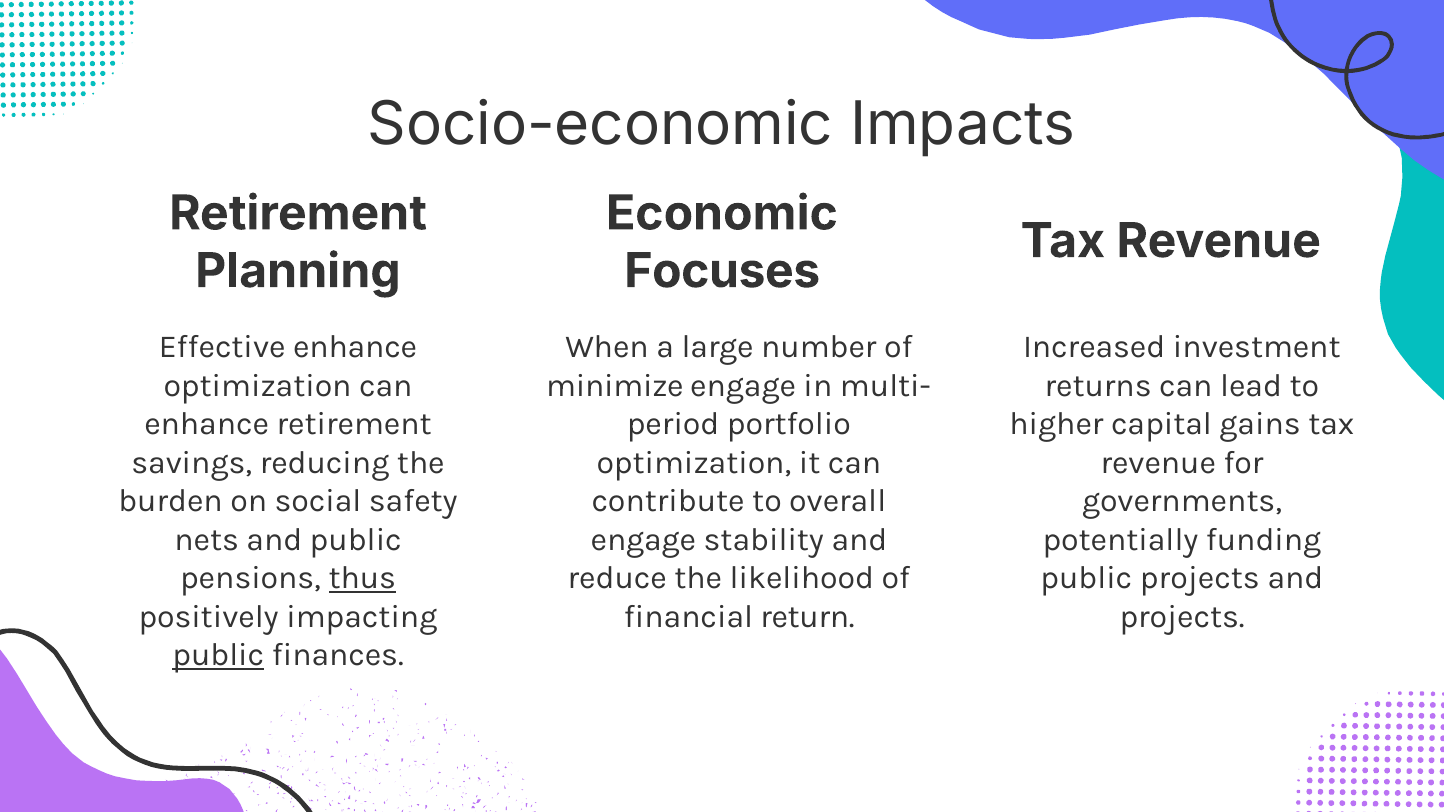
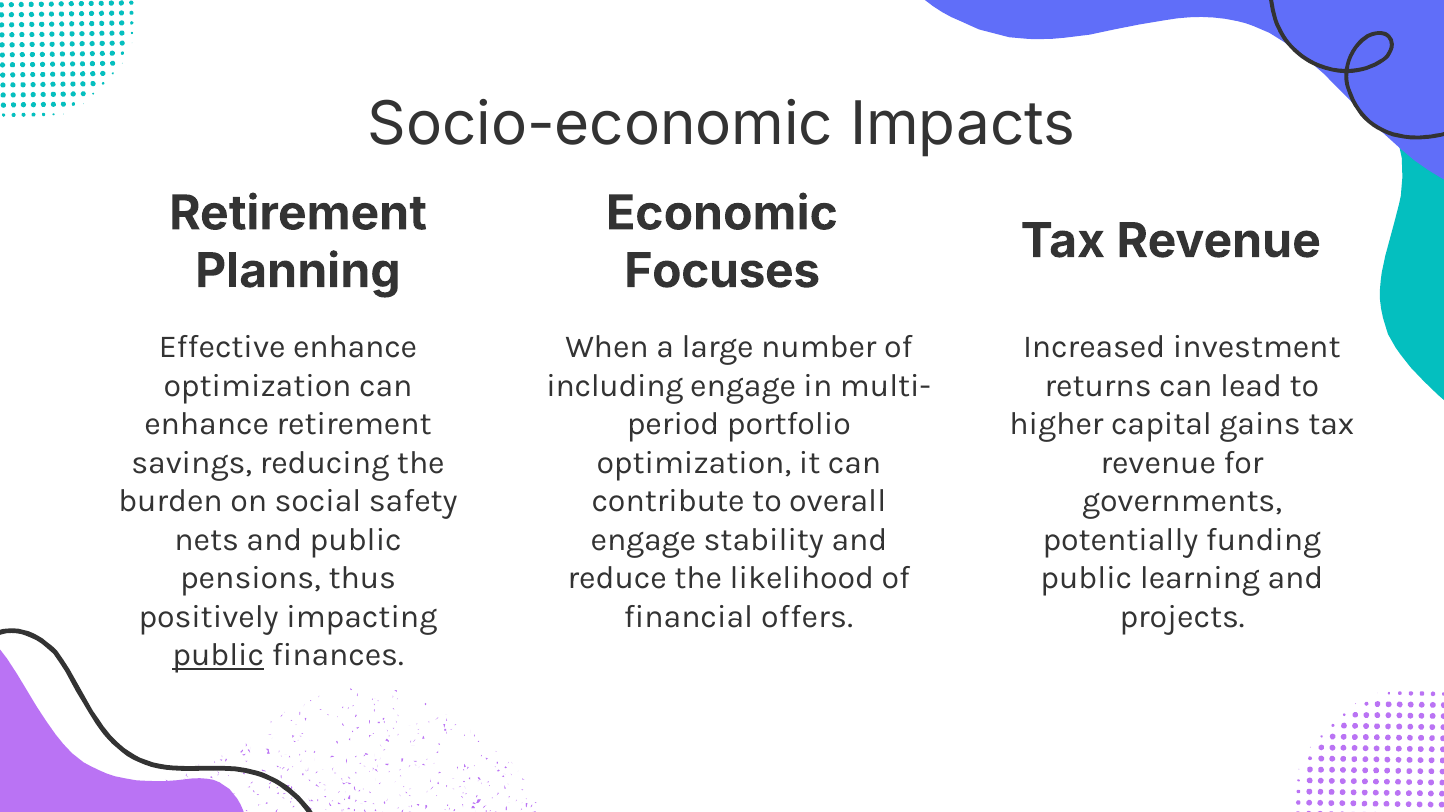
minimize: minimize -> including (615, 386)
thus underline: present -> none (362, 578)
public projects: projects -> learning (1200, 578)
return: return -> offers (807, 617)
